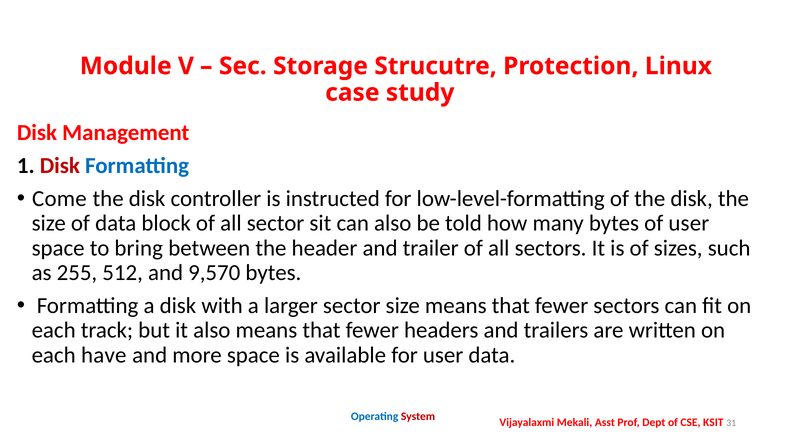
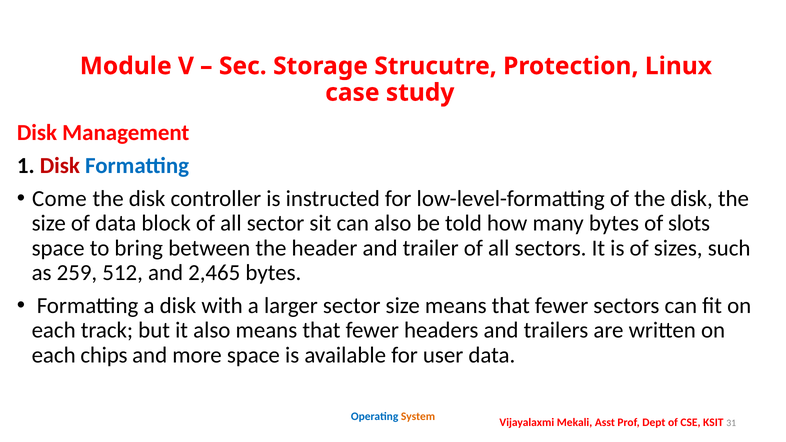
of user: user -> slots (689, 223)
255: 255 -> 259 (77, 273)
9,570: 9,570 -> 2,465 (214, 273)
have: have -> chips (104, 355)
System colour: red -> orange (418, 416)
